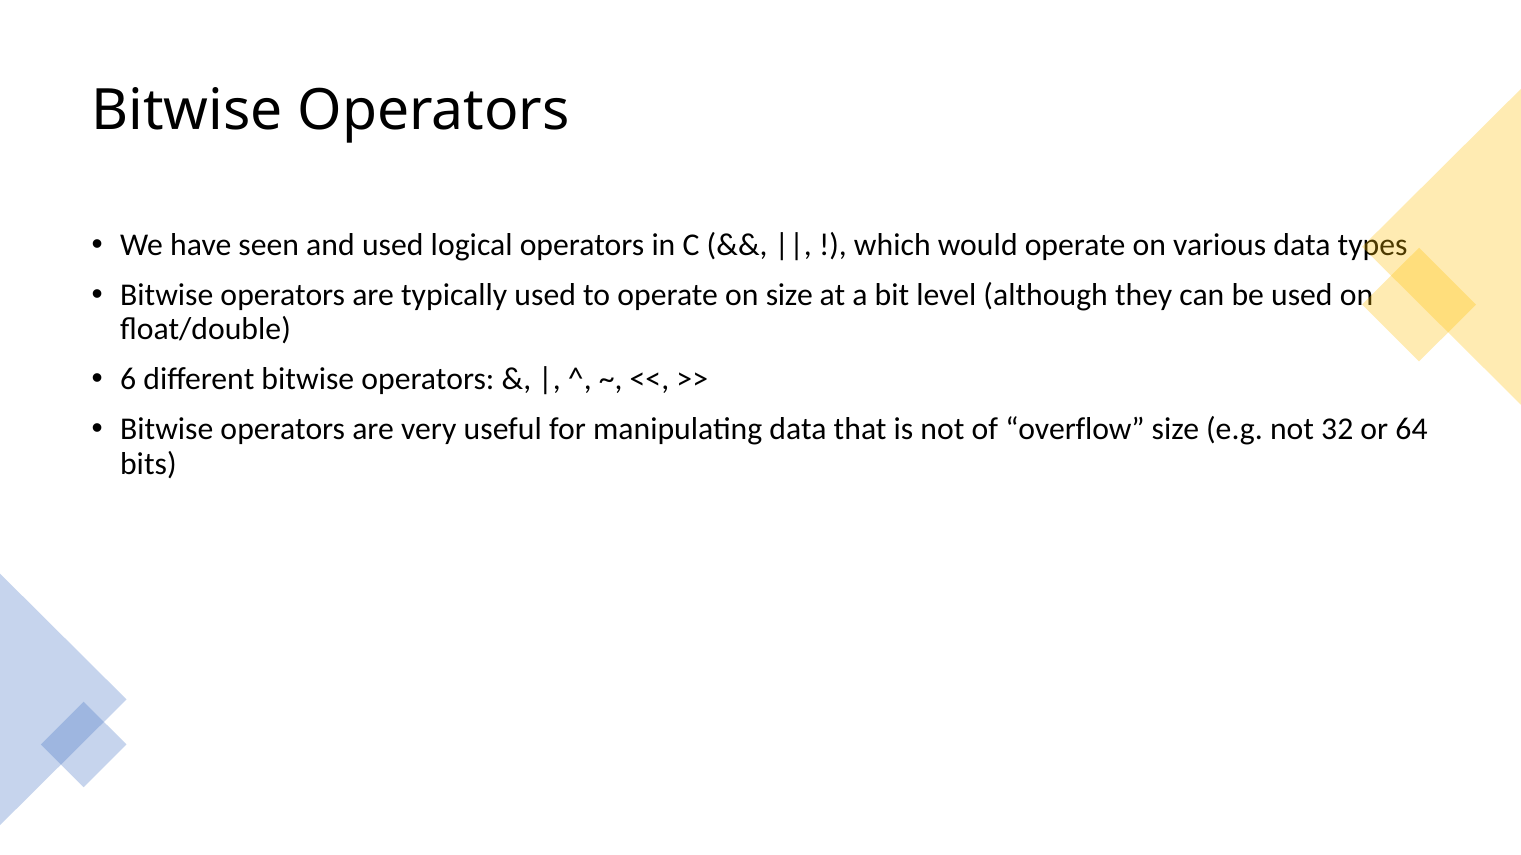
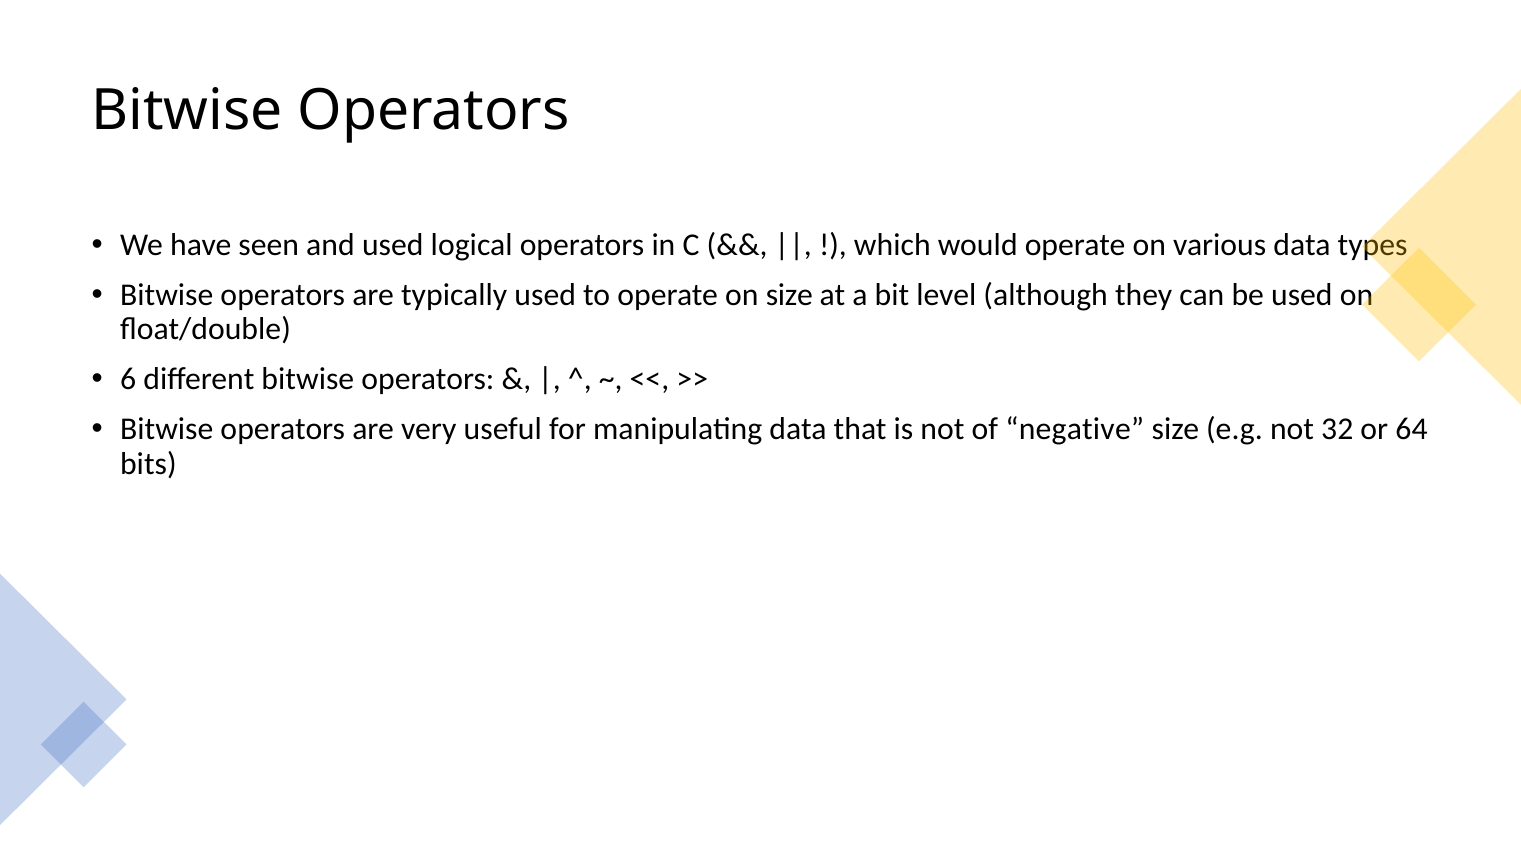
overflow: overflow -> negative (1075, 430)
